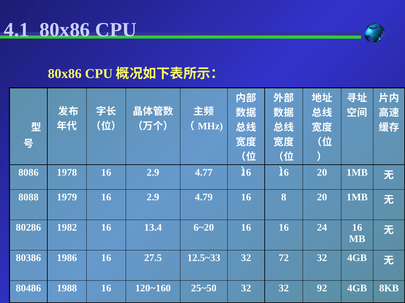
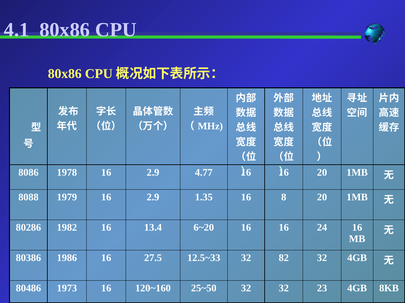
4.79: 4.79 -> 1.35 (204, 198)
72: 72 -> 82 (284, 258)
1988: 1988 -> 1973 (67, 289)
92: 92 -> 23 (322, 289)
